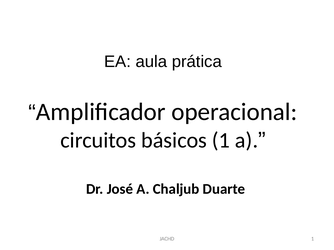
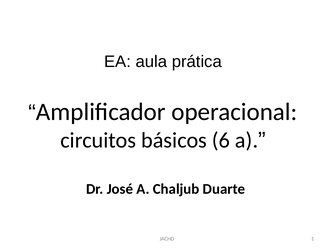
básicos 1: 1 -> 6 (221, 141)
